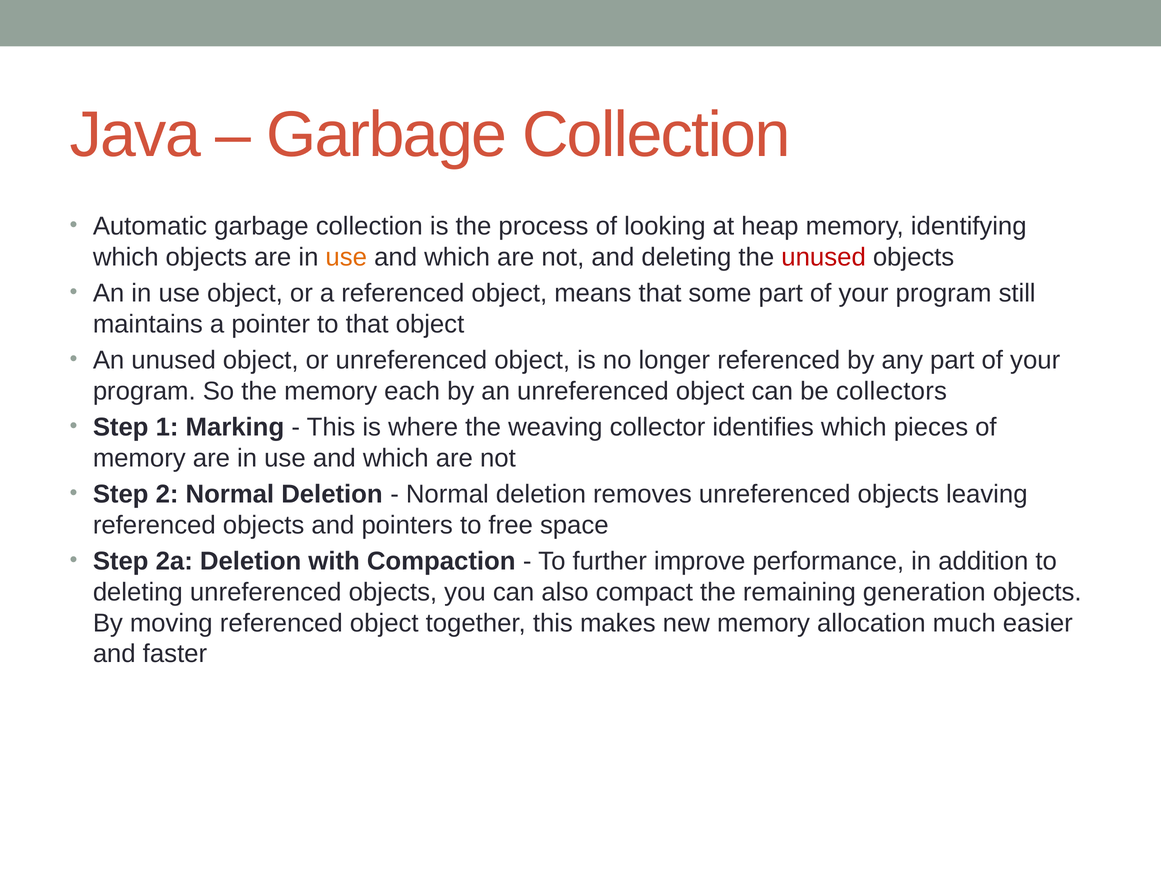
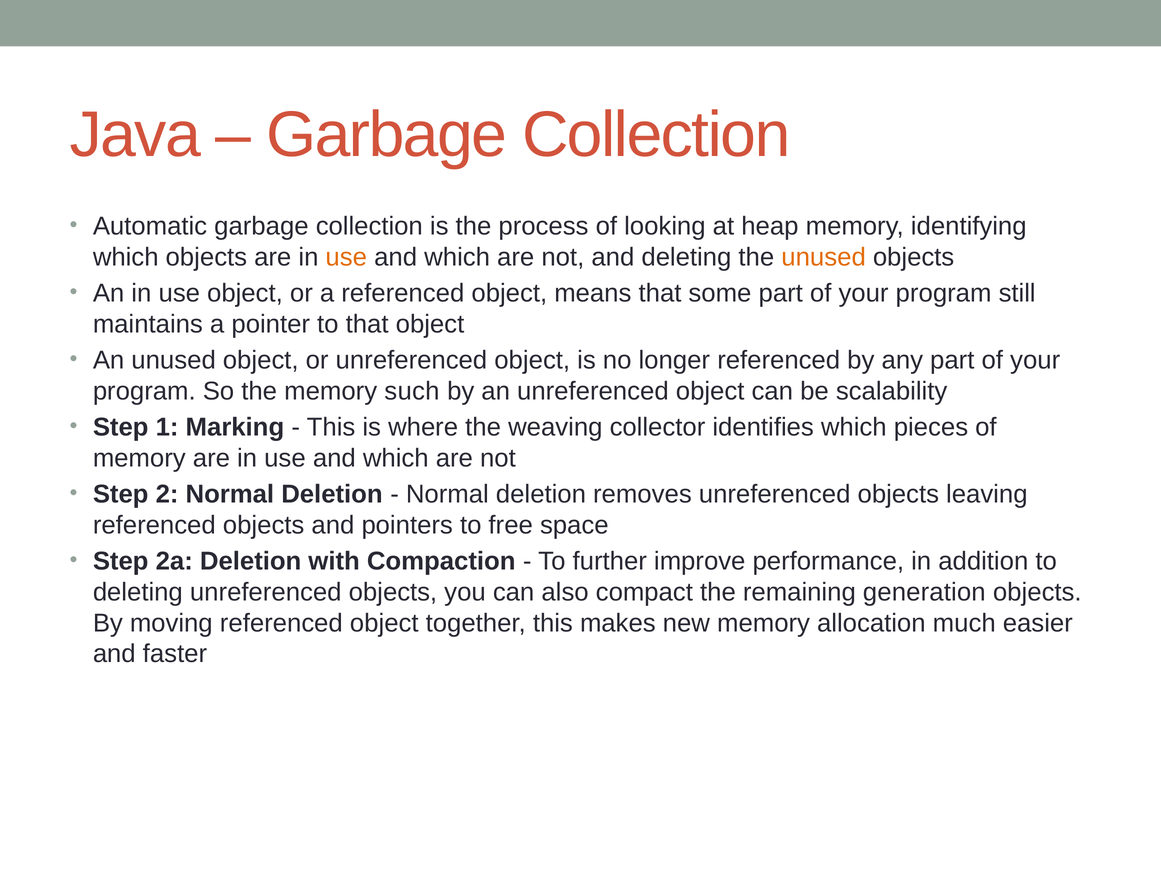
unused colour: red -> orange (824, 257)
each: each -> such (412, 391)
collectors: collectors -> scalability (892, 391)
